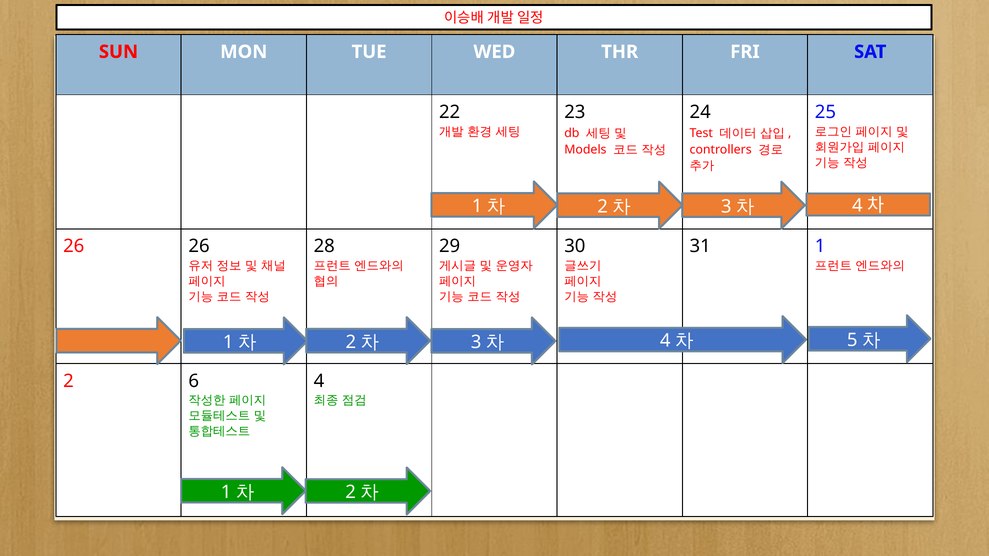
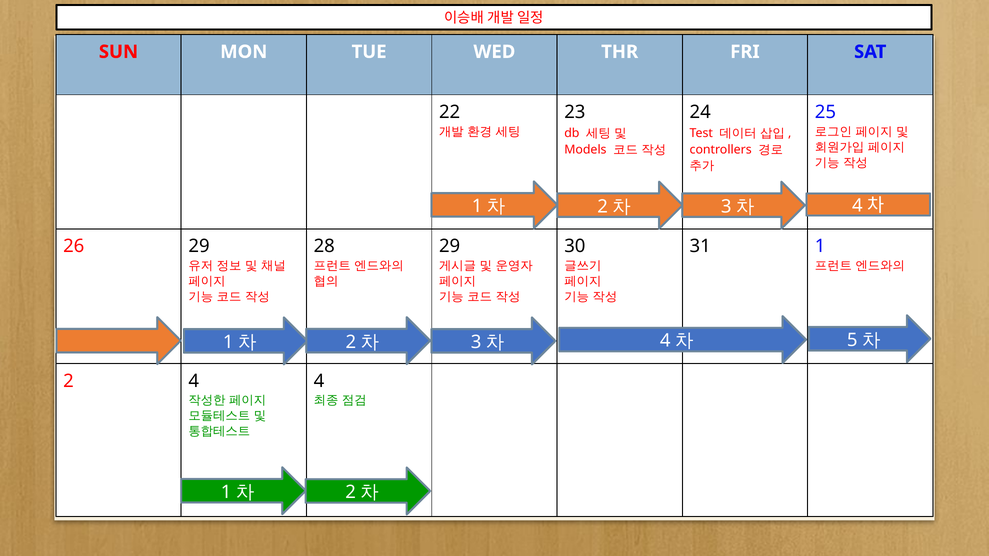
26 26: 26 -> 29 (199, 246)
2 6: 6 -> 4 (194, 381)
